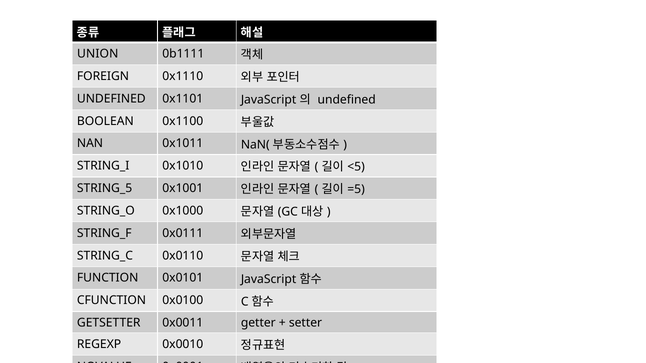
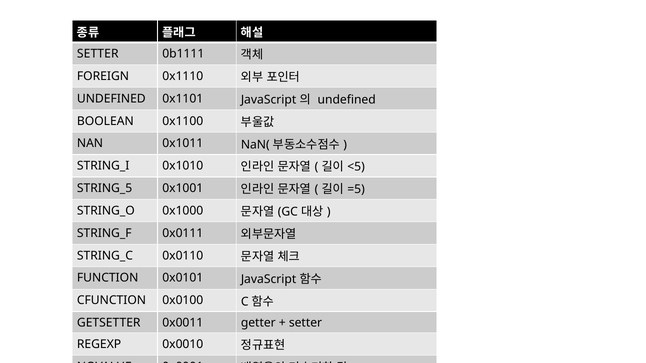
UNION: UNION -> SETTER (98, 54)
